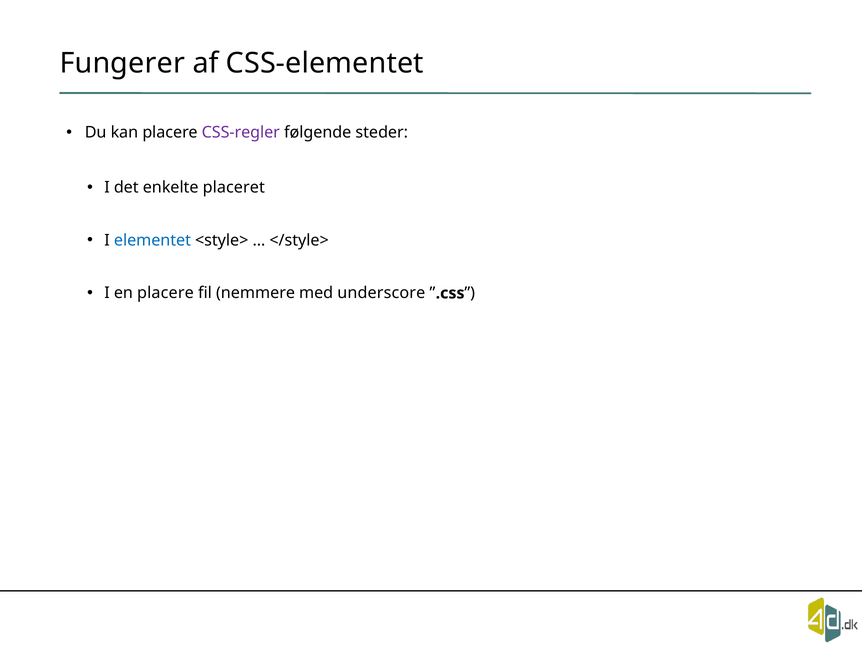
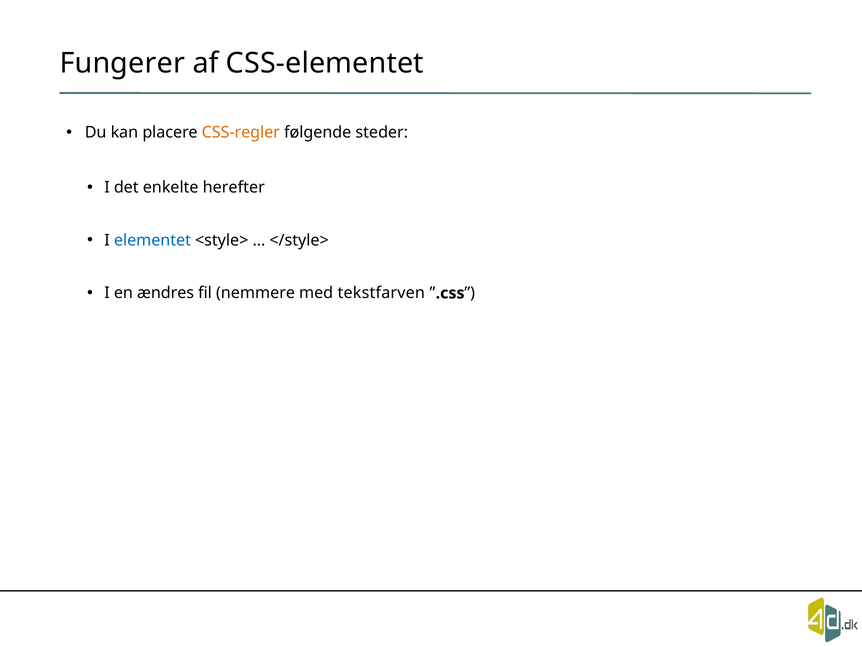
CSS-regler colour: purple -> orange (241, 133)
placeret: placeret -> herefter (234, 187)
en placere: placere -> ændres (166, 293)
underscore: underscore -> tekstfarven (381, 293)
